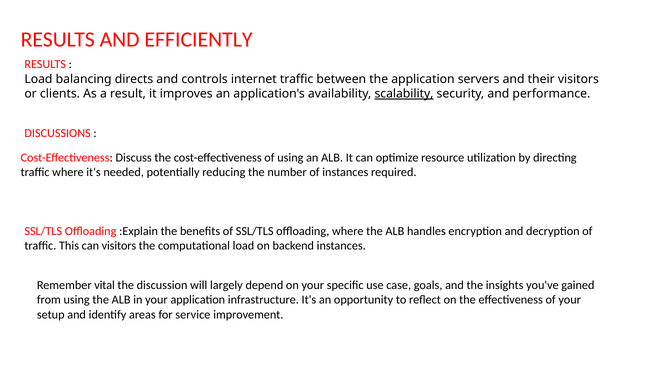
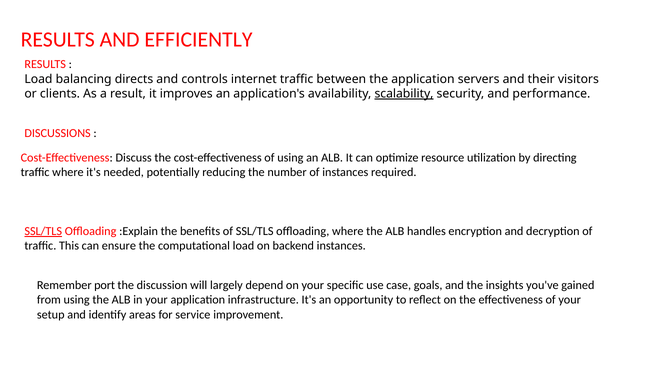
SSL/TLS underline: none -> present (43, 231)
can visitors: visitors -> ensure (119, 246)
vital: vital -> port (105, 285)
